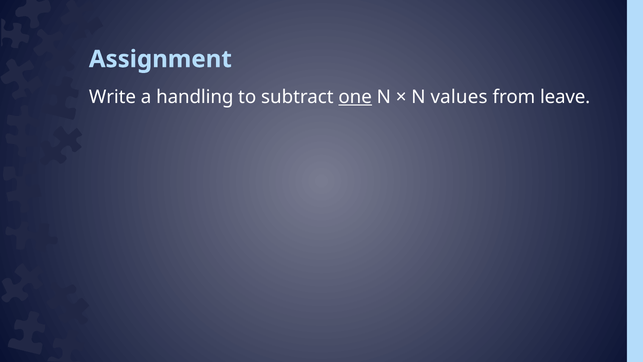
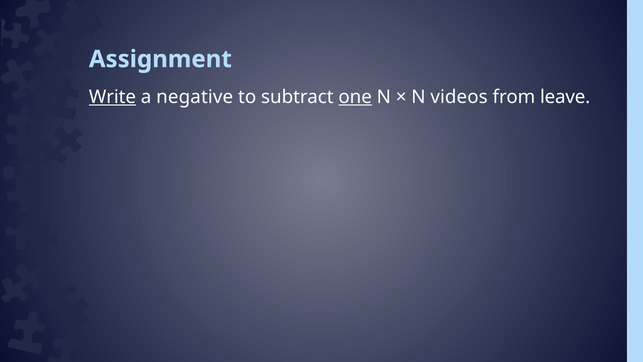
Write underline: none -> present (112, 97)
handling: handling -> negative (195, 97)
values: values -> videos (459, 97)
